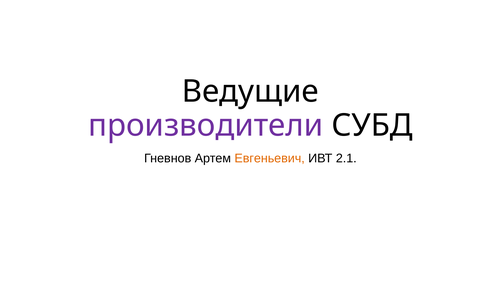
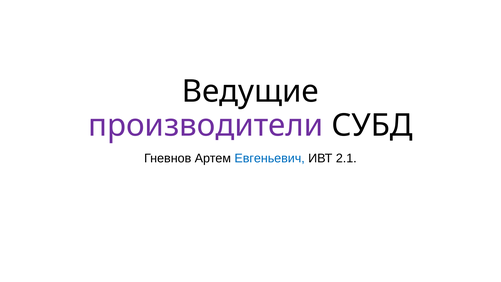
Евгеньевич colour: orange -> blue (270, 158)
